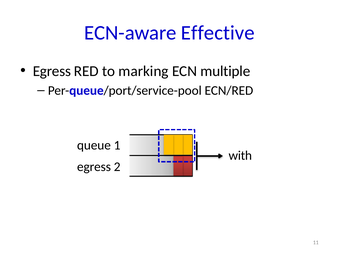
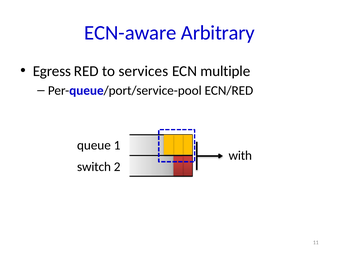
Effective: Effective -> Arbitrary (218, 33)
marking: marking -> services (143, 71)
egress: egress -> switch (94, 167)
